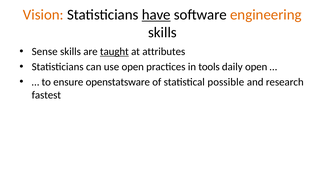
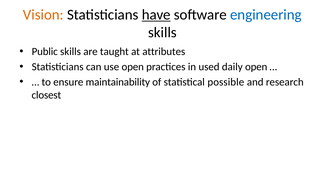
engineering colour: orange -> blue (266, 15)
Sense: Sense -> Public (45, 52)
taught underline: present -> none (114, 52)
tools: tools -> used (209, 67)
openstatsware: openstatsware -> maintainability (118, 82)
fastest: fastest -> closest (46, 95)
